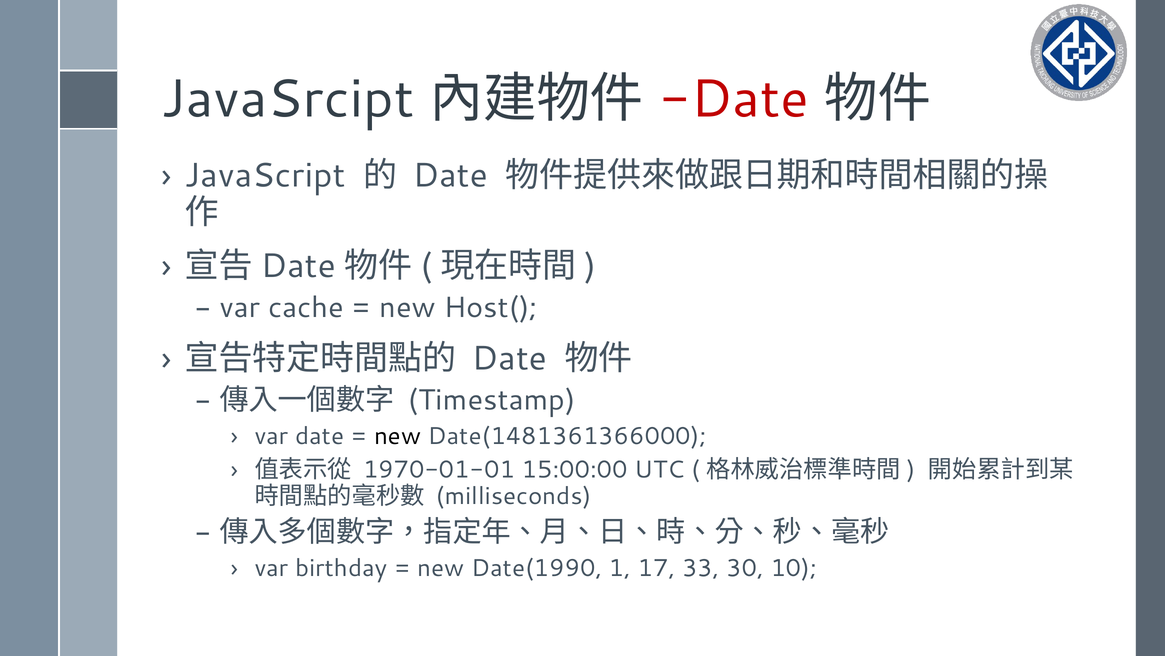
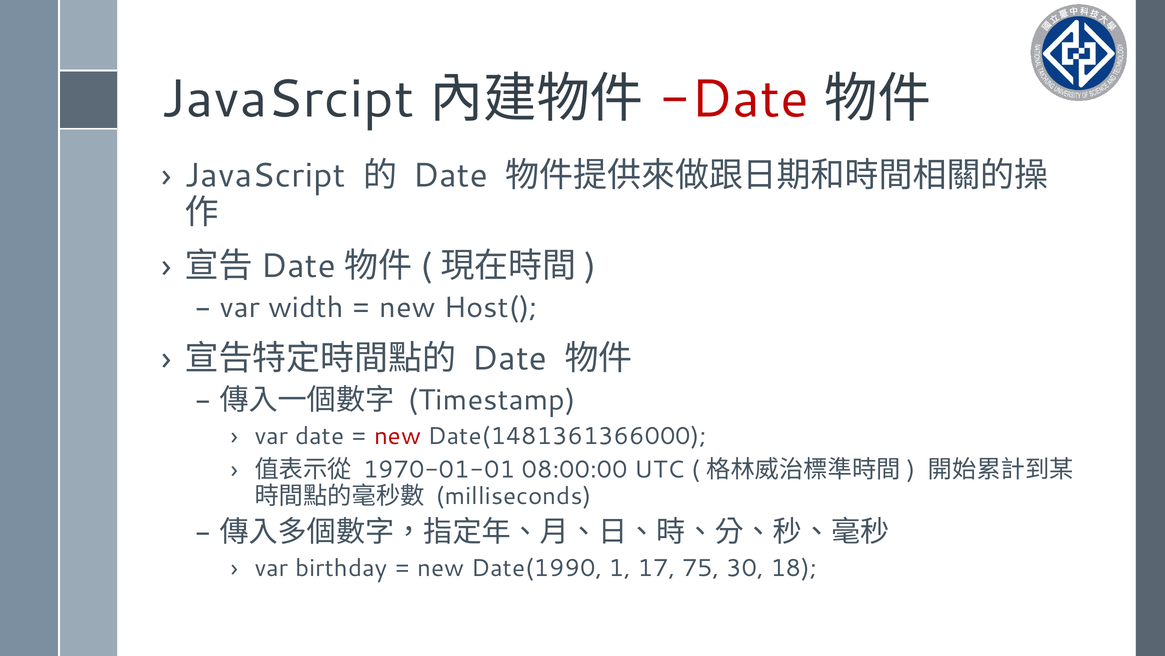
cache: cache -> width (306, 307)
new colour: black -> red (398, 436)
15:00:00: 15:00:00 -> 08:00:00 (575, 469)
33: 33 -> 75 (701, 568)
10: 10 -> 18 (794, 568)
